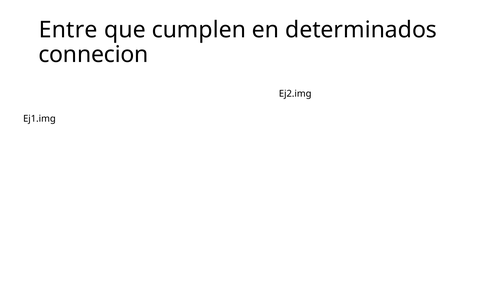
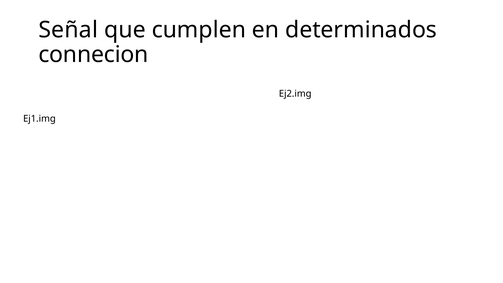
Entre: Entre -> Señal (68, 30)
